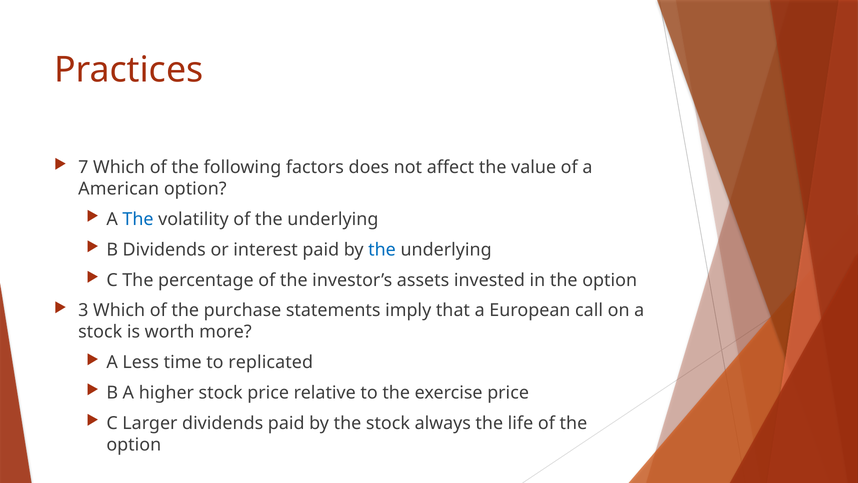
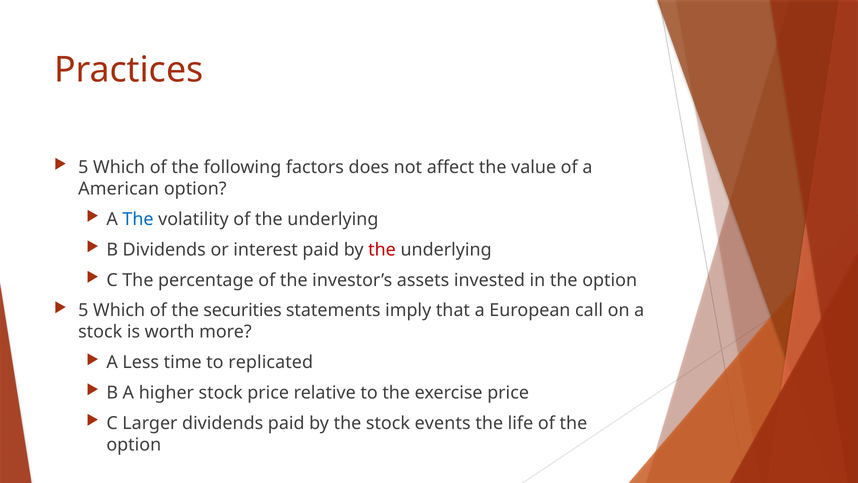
7: 7 -> 5 (83, 167)
the colour: blue -> red (382, 250)
3: 3 -> 5 (83, 310)
purchase: purchase -> securities (243, 310)
always: always -> events (443, 423)
